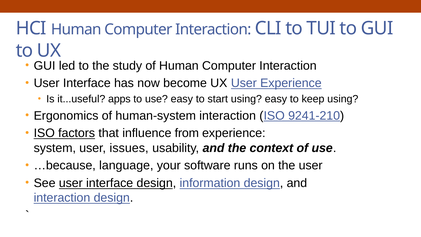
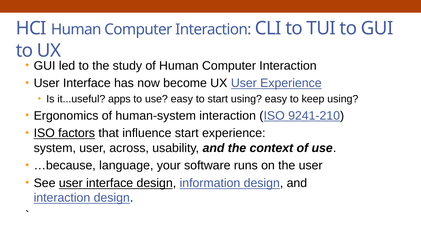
influence from: from -> start (187, 133)
issues: issues -> across (129, 148)
